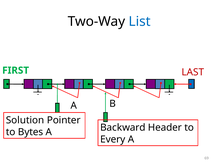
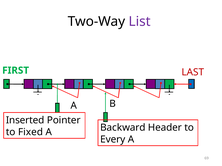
List colour: blue -> purple (140, 21)
Solution: Solution -> Inserted (25, 121)
Bytes: Bytes -> Fixed (30, 132)
